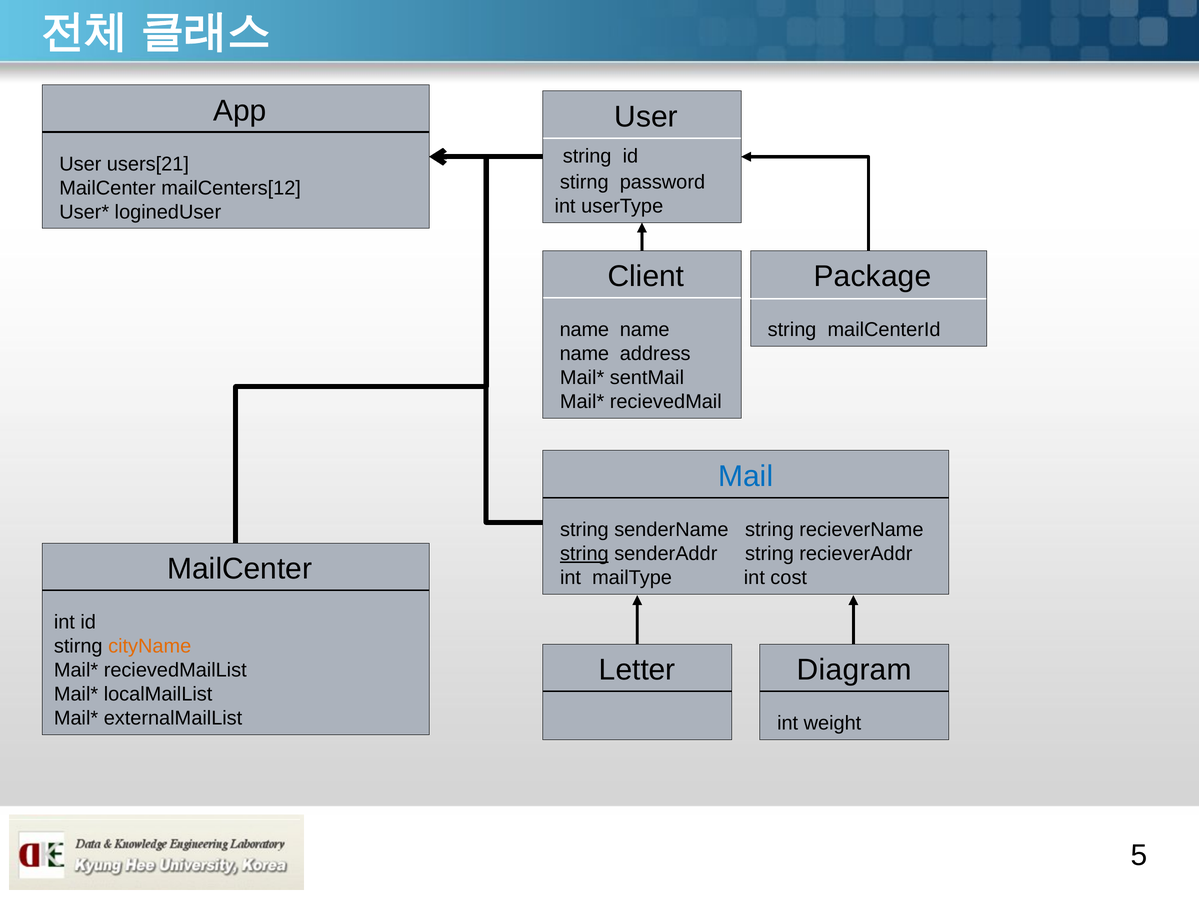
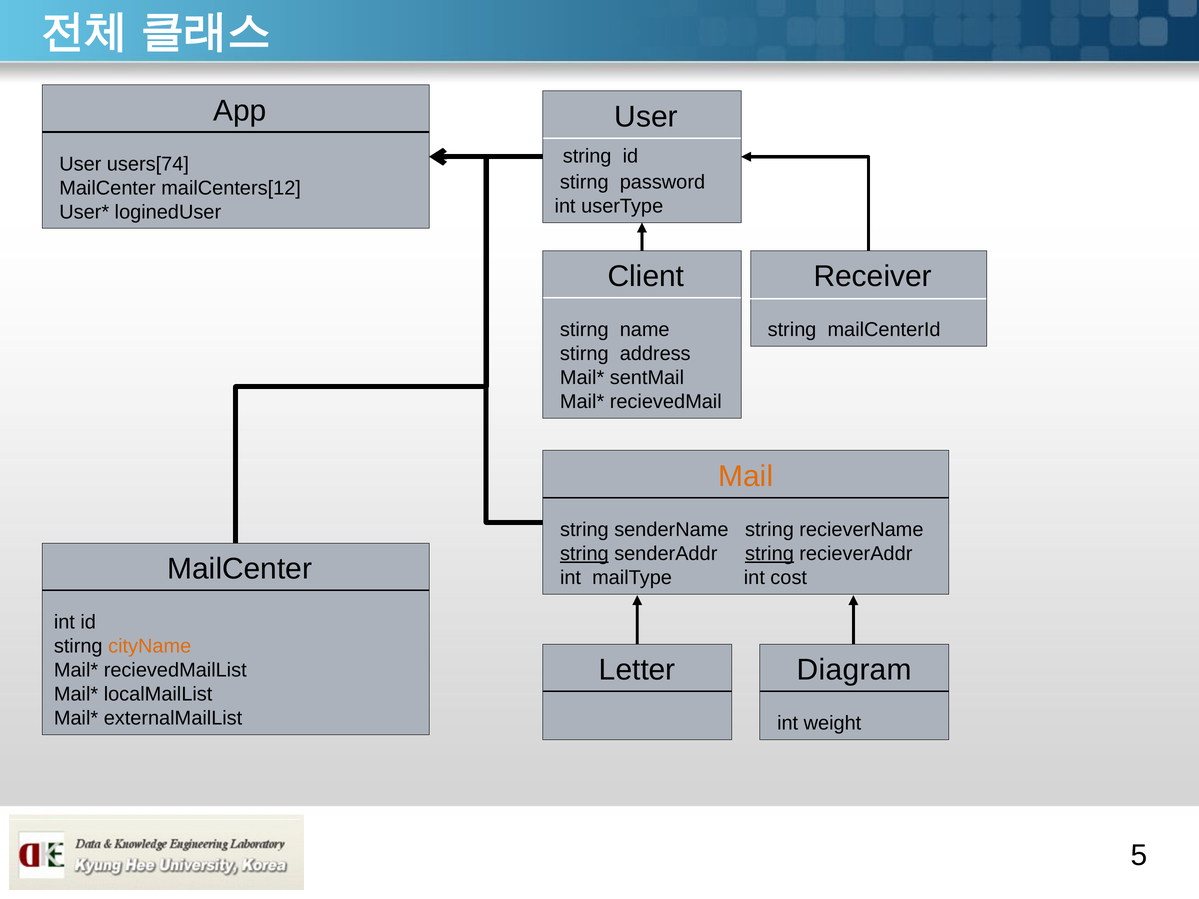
users[21: users[21 -> users[74 (148, 164)
Package: Package -> Receiver (873, 277)
name: name -> stirng (584, 330)
name: name -> stirng (584, 354)
Mail colour: blue -> orange (746, 477)
string underline: none -> present (769, 554)
